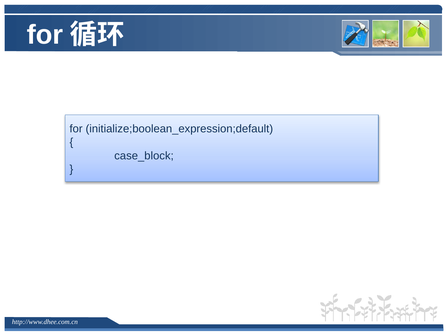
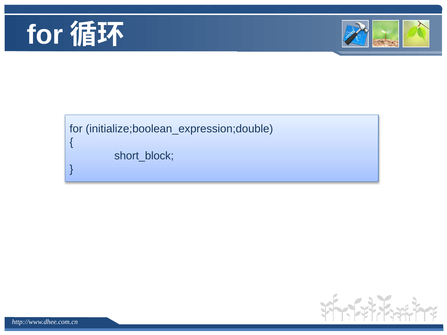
initialize;boolean_expression;default: initialize;boolean_expression;default -> initialize;boolean_expression;double (179, 129)
case_block: case_block -> short_block (144, 156)
